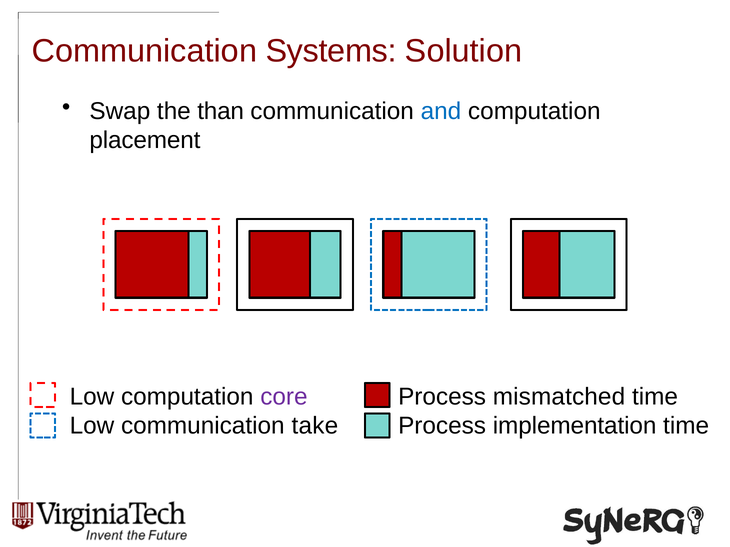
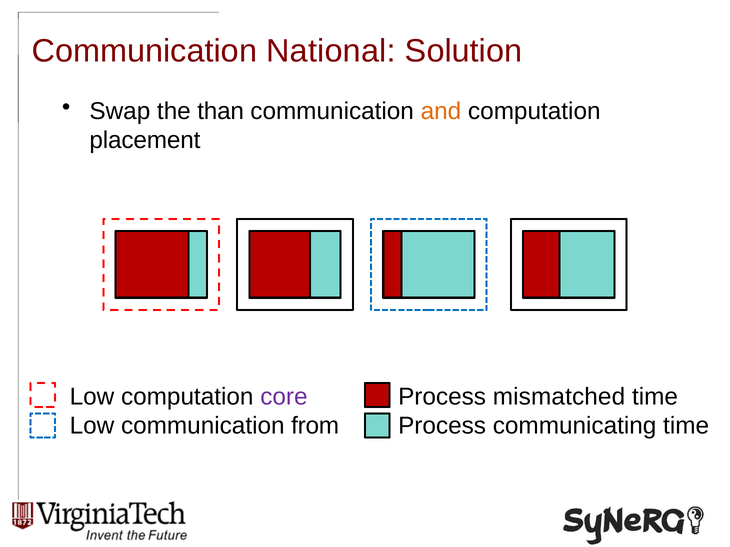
Systems: Systems -> National (331, 51)
and colour: blue -> orange (441, 111)
take: take -> from (315, 426)
implementation: implementation -> communicating (575, 426)
